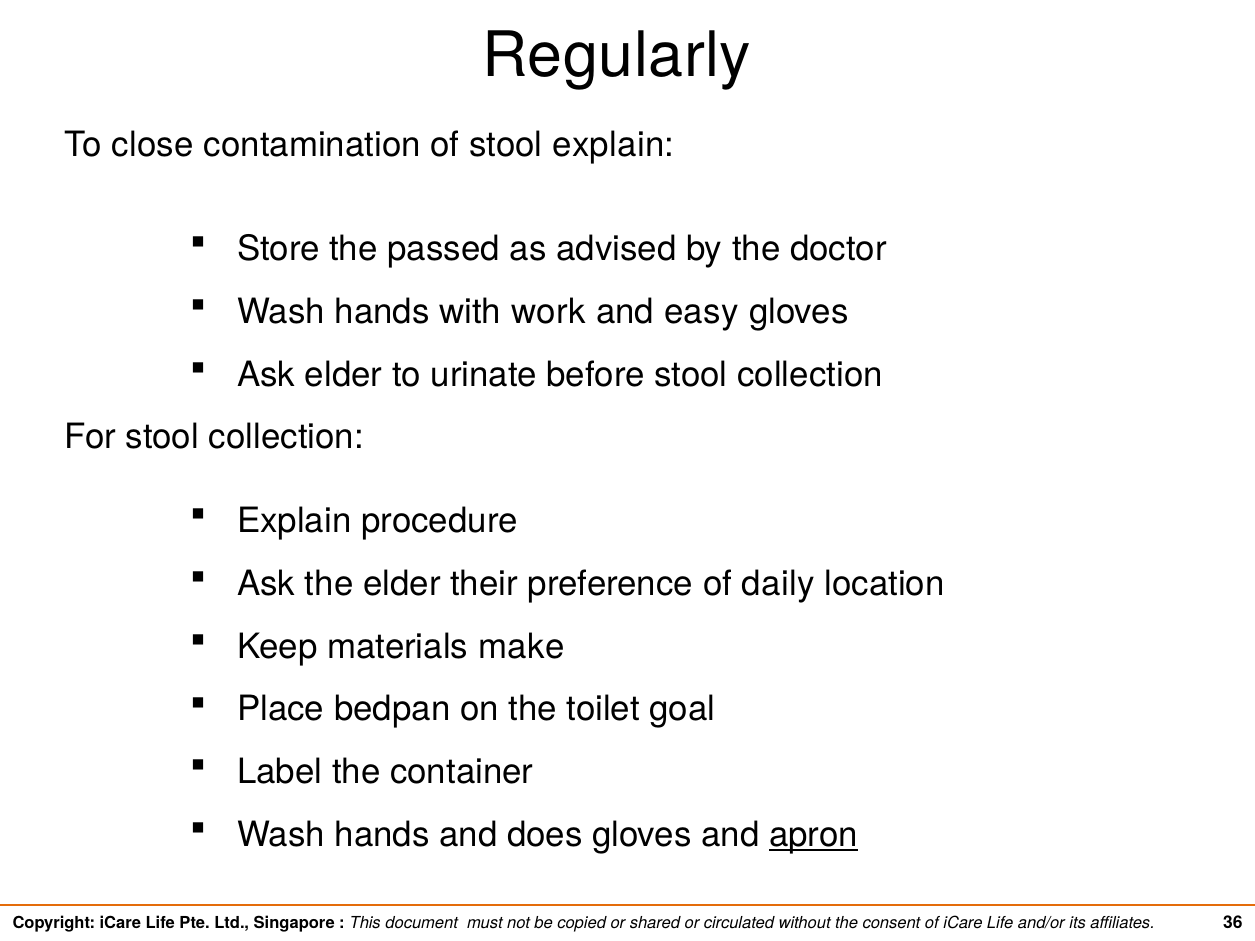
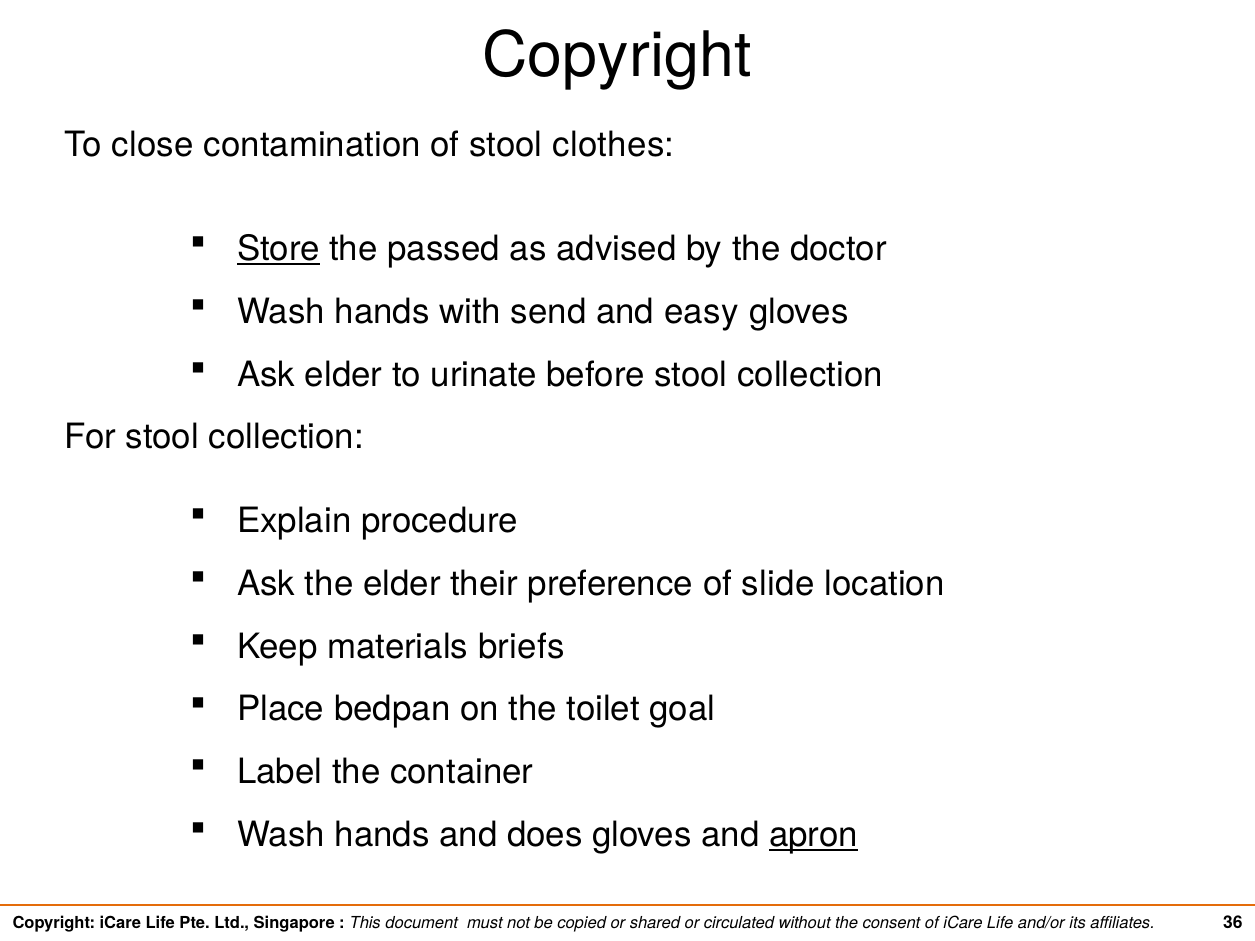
Regularly: Regularly -> Copyright (617, 56)
stool explain: explain -> clothes (613, 145)
Store underline: none -> present (279, 249)
work: work -> send (549, 312)
daily: daily -> slide (778, 584)
make: make -> briefs (521, 647)
